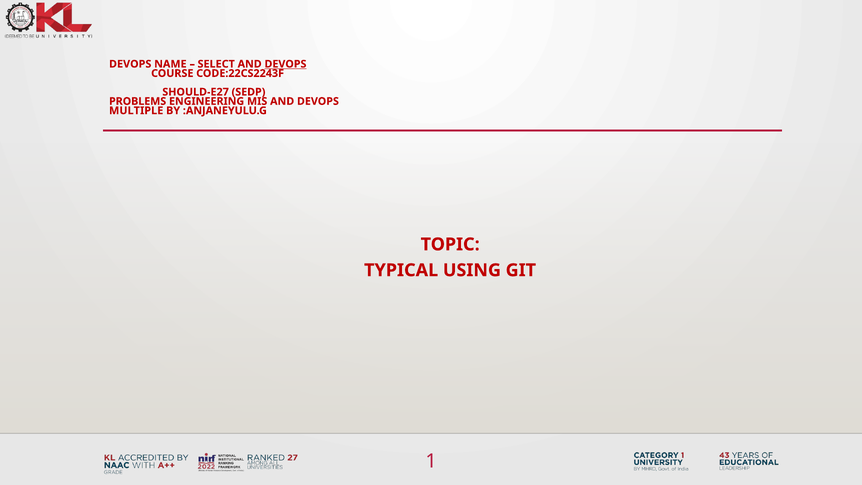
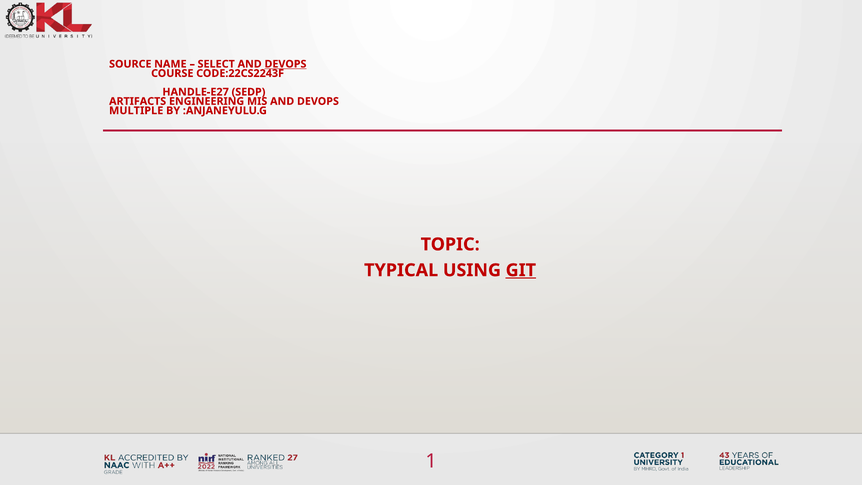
DEVOPS: DEVOPS -> SOURCE (130, 64)
SHOULD-E27: SHOULD-E27 -> HANDLE-E27 (196, 92)
PROBLEMS: PROBLEMS -> ARTIFACTS (138, 101)
GIT underline: none -> present (521, 270)
